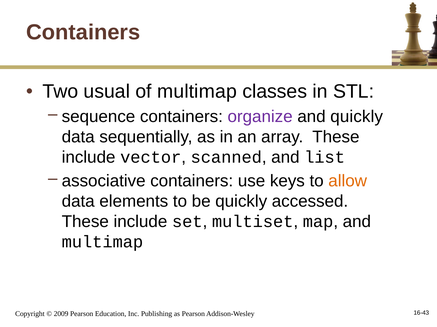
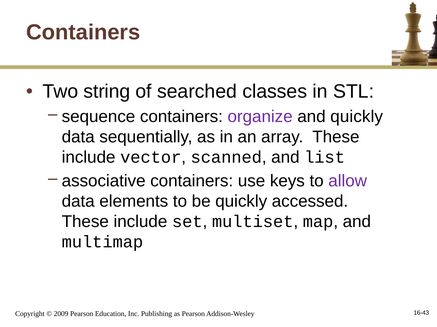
usual: usual -> string (107, 92)
of multimap: multimap -> searched (197, 92)
allow colour: orange -> purple (348, 181)
